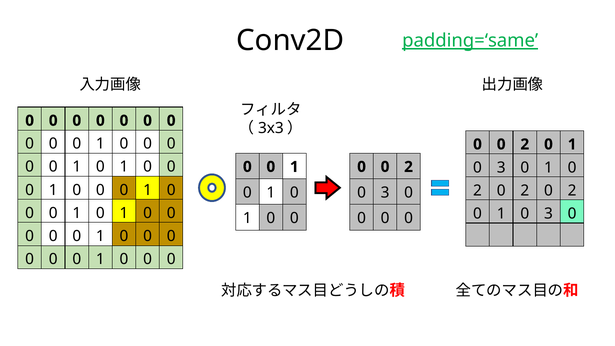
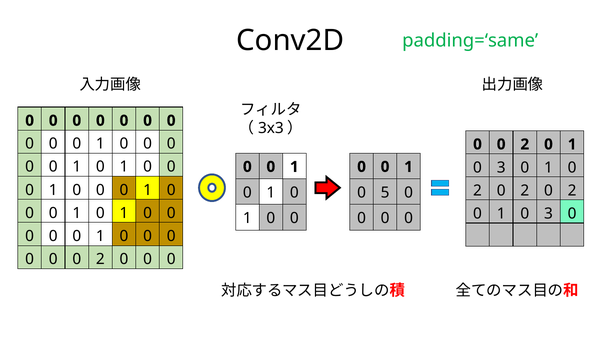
padding=‘same underline: present -> none (470, 41)
2: 2 -> 1 (409, 167)
3: 3 -> 5 (385, 192)
1: 1 -> 2 (100, 259)
